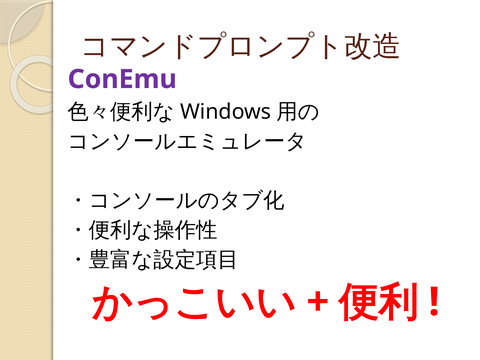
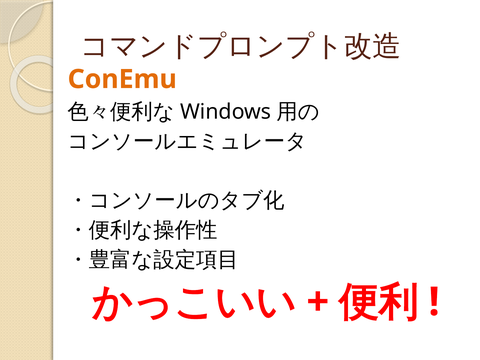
ConEmu colour: purple -> orange (122, 79)
